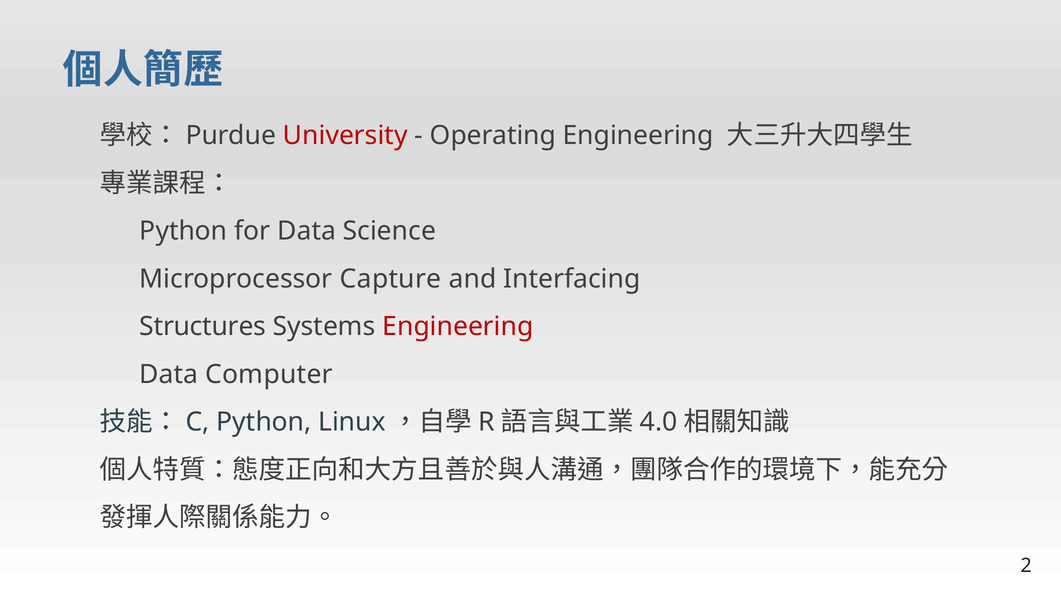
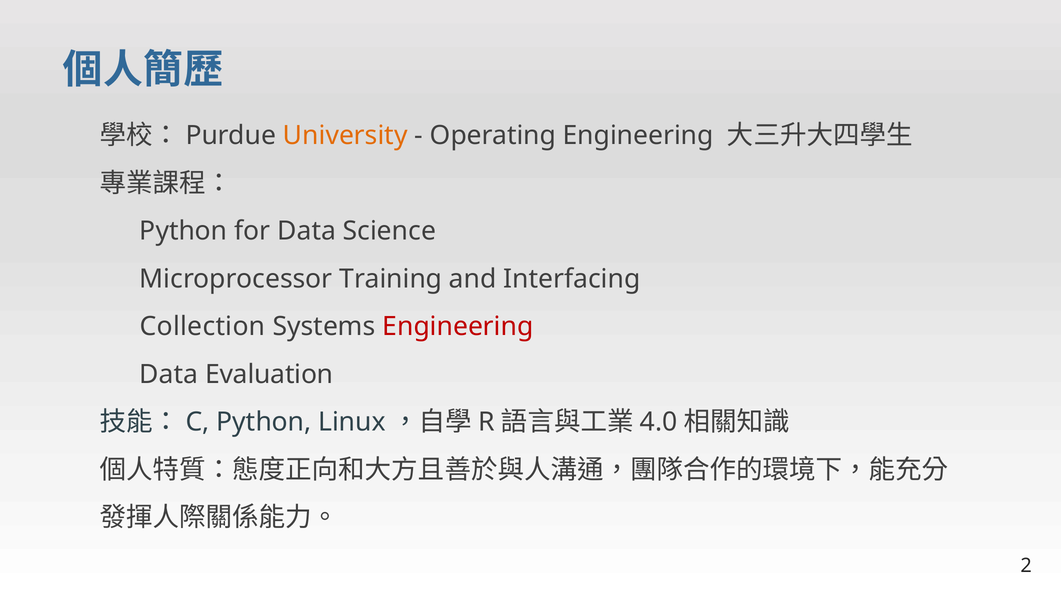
University colour: red -> orange (345, 135)
Capture: Capture -> Training (391, 279)
Structures: Structures -> Collection (203, 326)
Computer: Computer -> Evaluation (269, 374)
